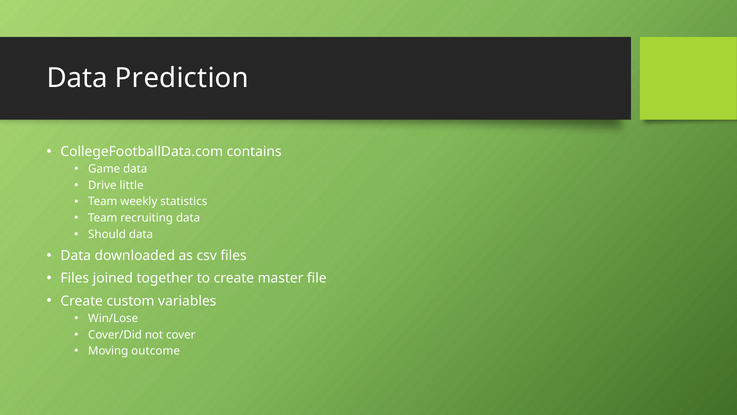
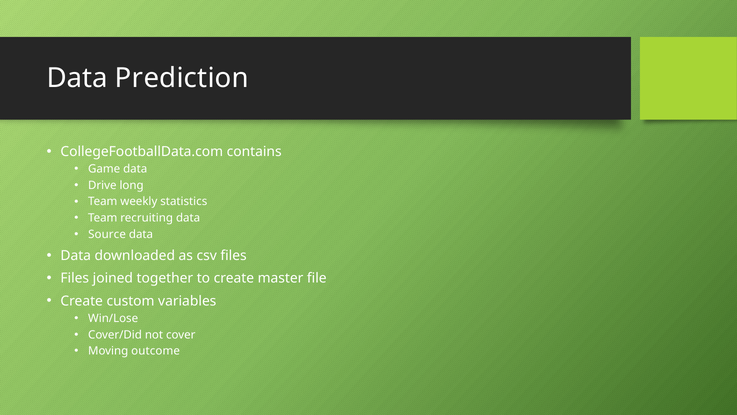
little: little -> long (132, 185)
Should: Should -> Source (107, 234)
